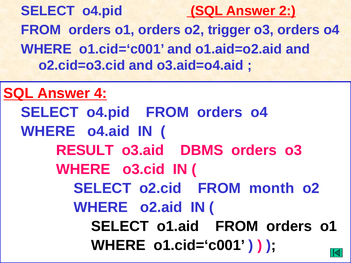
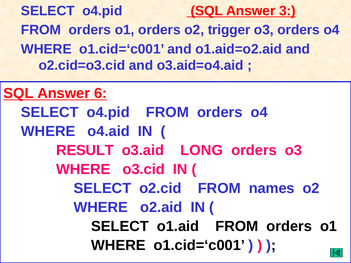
2: 2 -> 3 (287, 11)
4: 4 -> 6 (101, 94)
DBMS: DBMS -> LONG (202, 151)
month: month -> names (272, 189)
